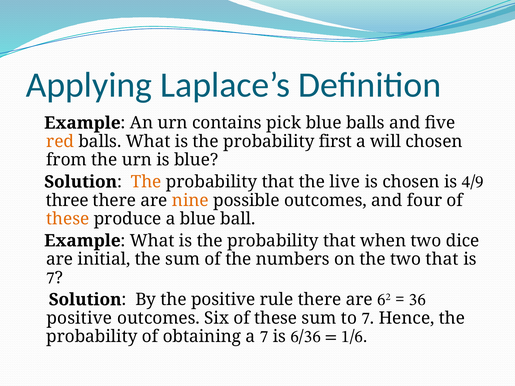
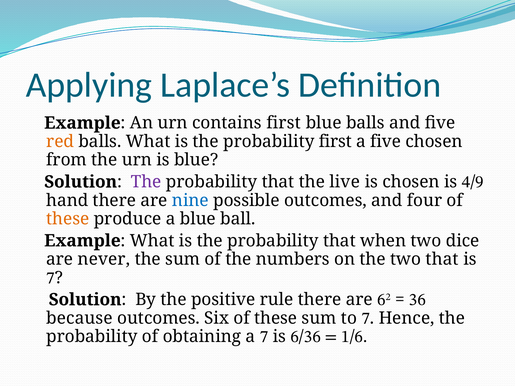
contains pick: pick -> first (284, 123)
a will: will -> five (386, 142)
The colour: orange -> purple (146, 182)
three: three -> hand (67, 200)
nine colour: orange -> blue (190, 200)
initial: initial -> never (104, 259)
positive: positive -> because (79, 318)
